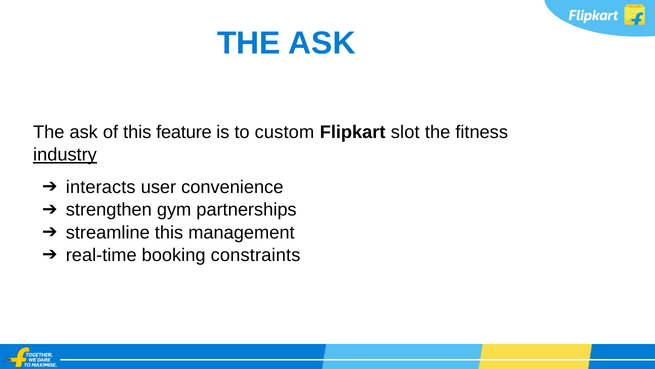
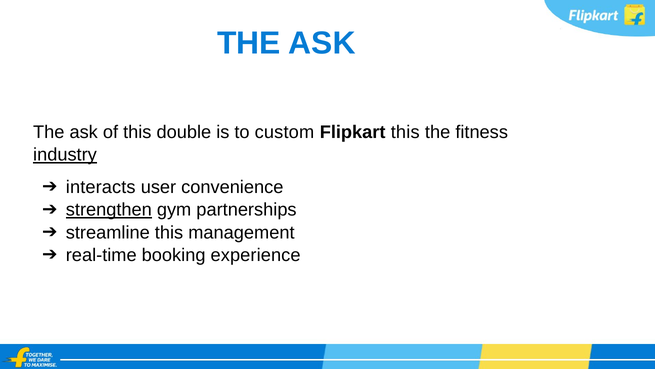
feature: feature -> double (184, 132)
Flipkart slot: slot -> this (405, 132)
strengthen underline: none -> present (109, 210)
constraints: constraints -> experience (256, 255)
